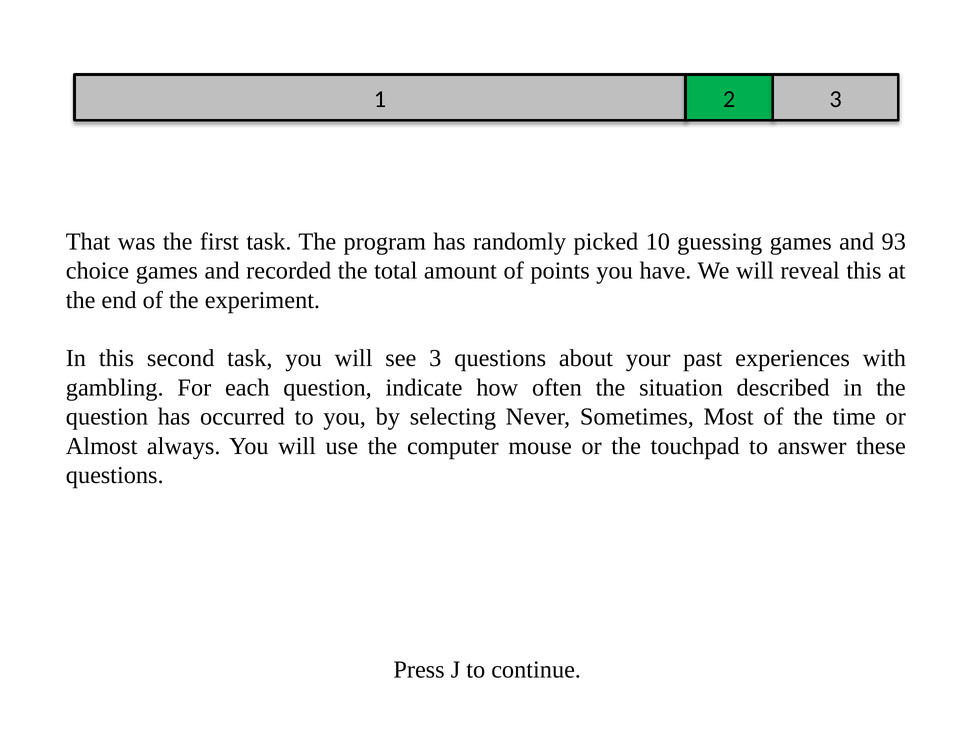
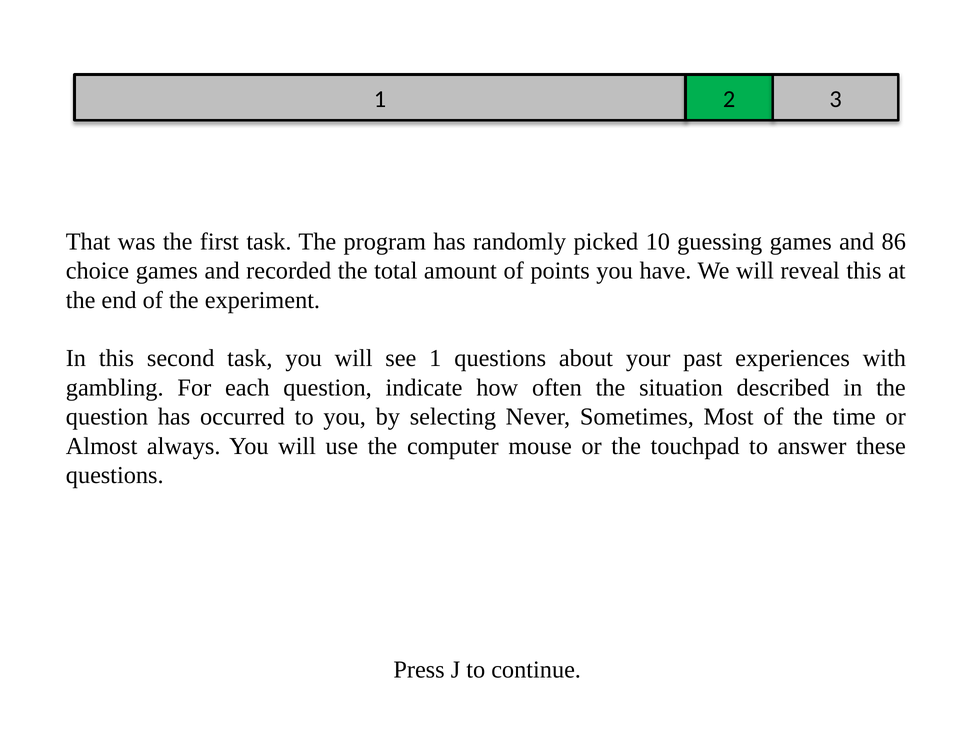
93: 93 -> 86 (894, 242)
see 3: 3 -> 1 (435, 358)
